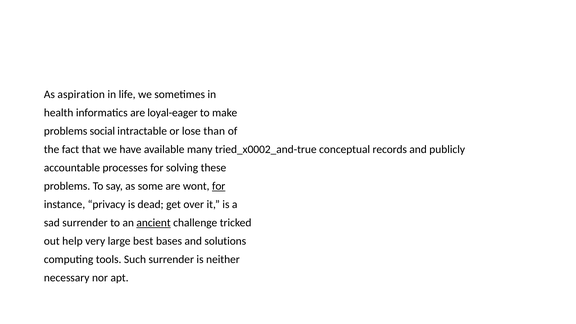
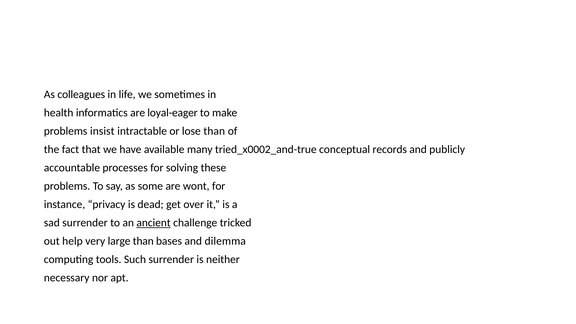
aspiration: aspiration -> colleagues (81, 94)
social: social -> insist (102, 131)
for underline: present -> none (219, 186)
large best: best -> than (143, 241)
solutions: solutions -> dilemma (225, 241)
